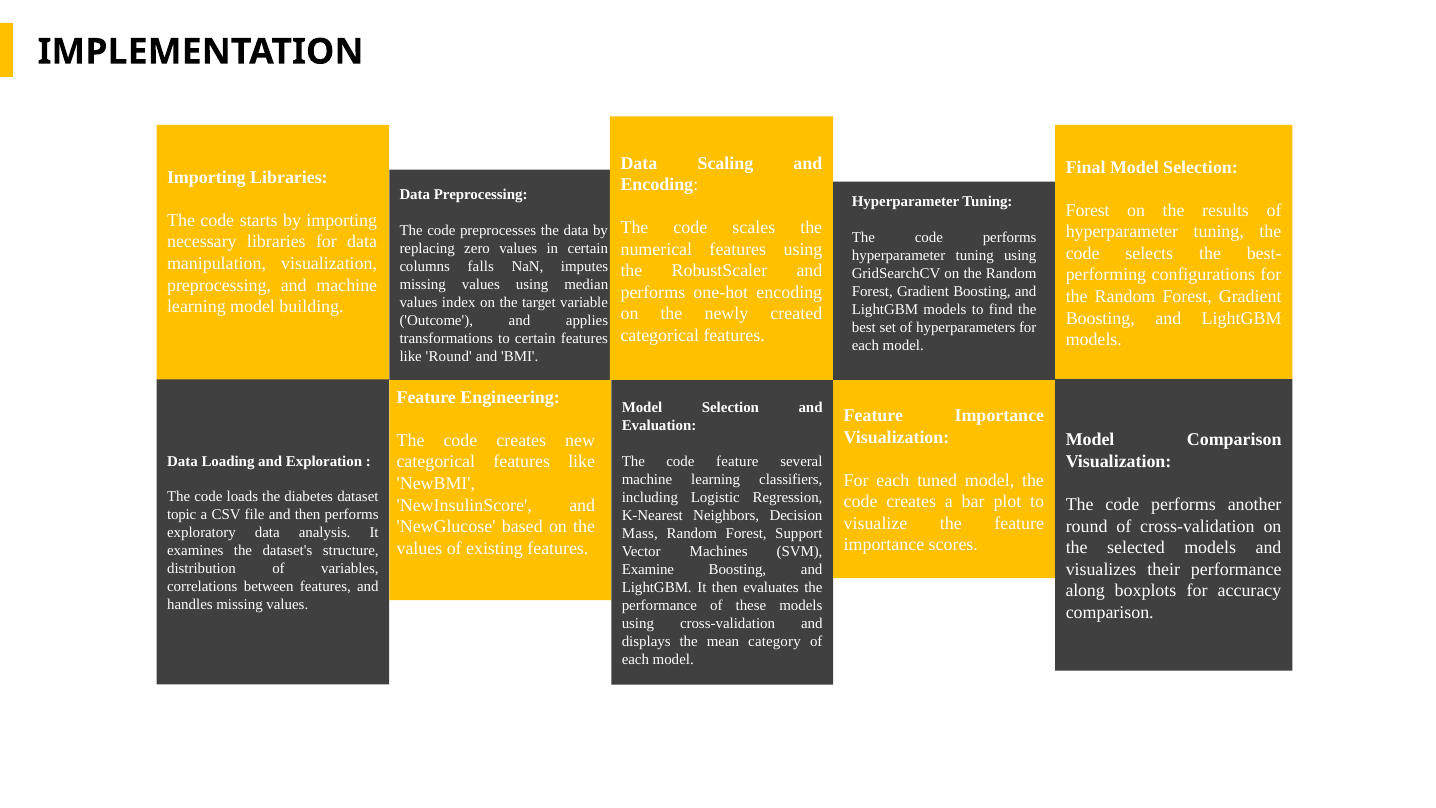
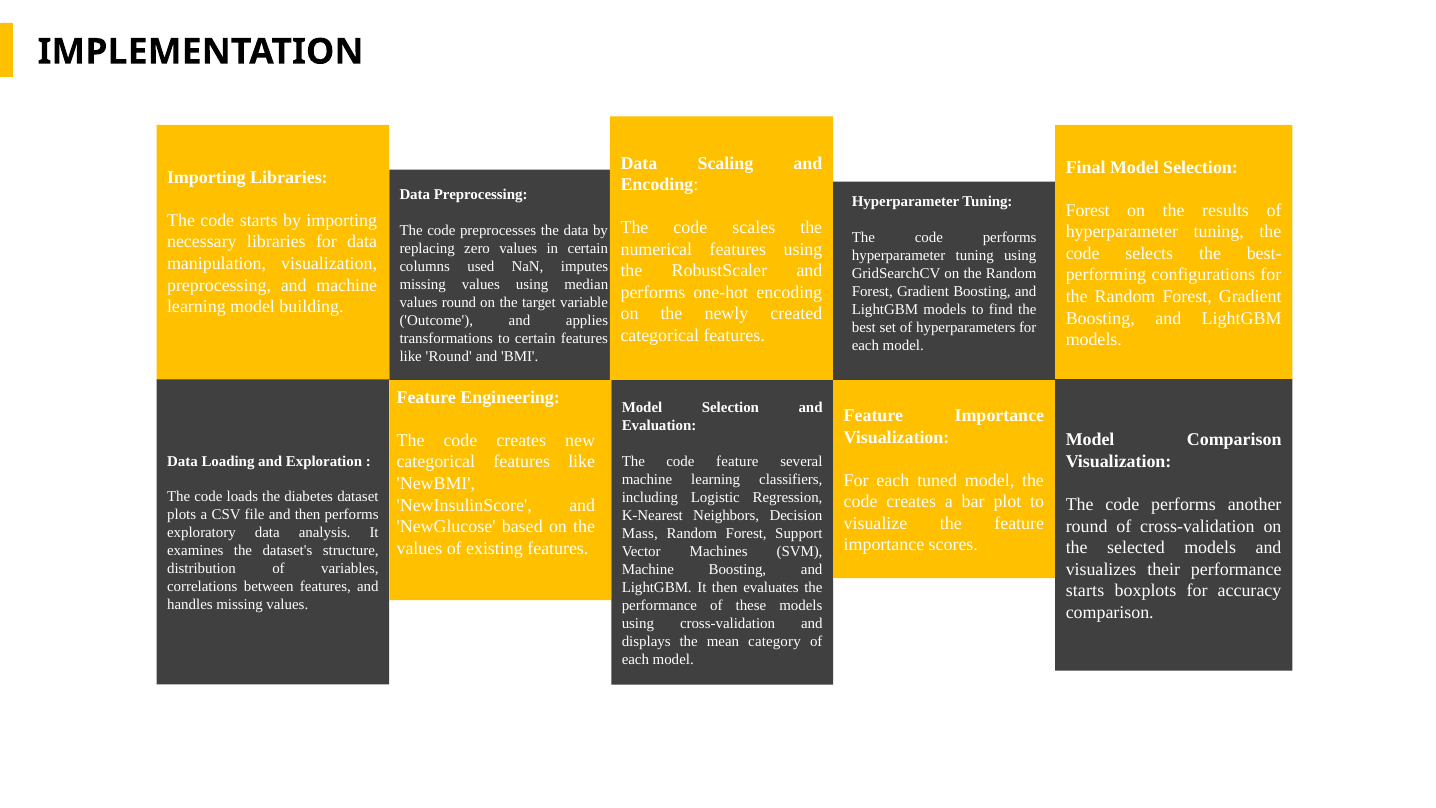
falls: falls -> used (481, 266)
values index: index -> round (459, 302)
topic: topic -> plots (182, 515)
Examine: Examine -> Machine (648, 569)
along: along -> starts (1085, 591)
